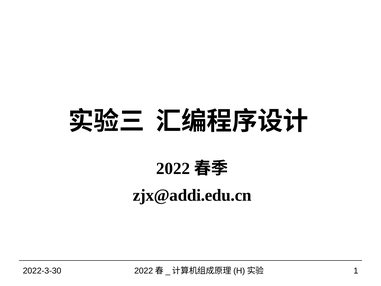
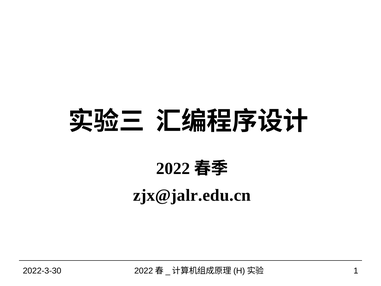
zjx@addi.edu.cn: zjx@addi.edu.cn -> zjx@jalr.edu.cn (192, 195)
